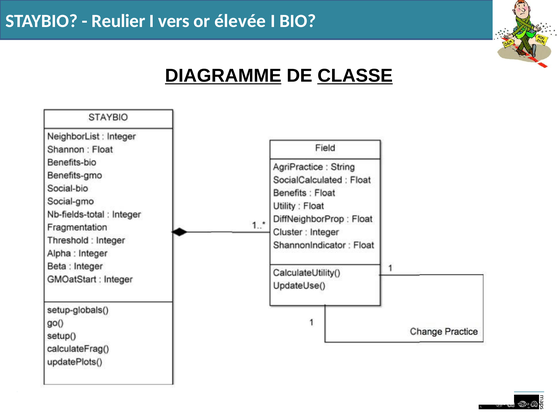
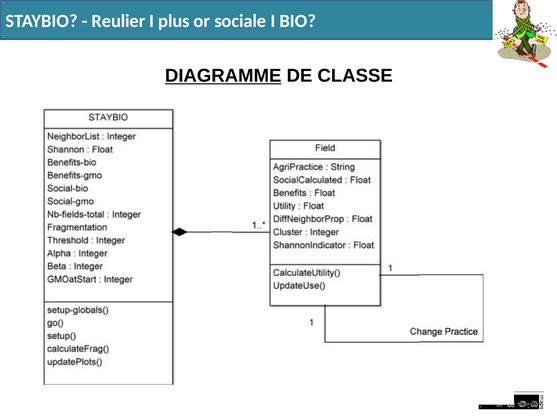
vers: vers -> plus (174, 21)
élevée: élevée -> sociale (240, 21)
CLASSE underline: present -> none (355, 76)
